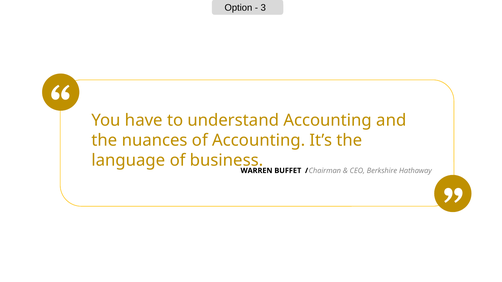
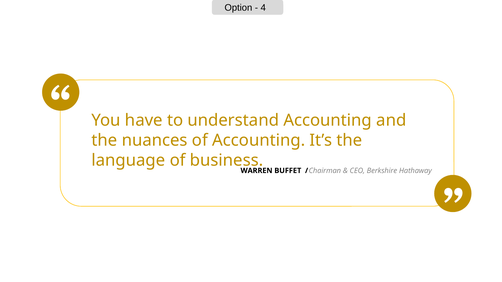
3: 3 -> 4 (263, 8)
